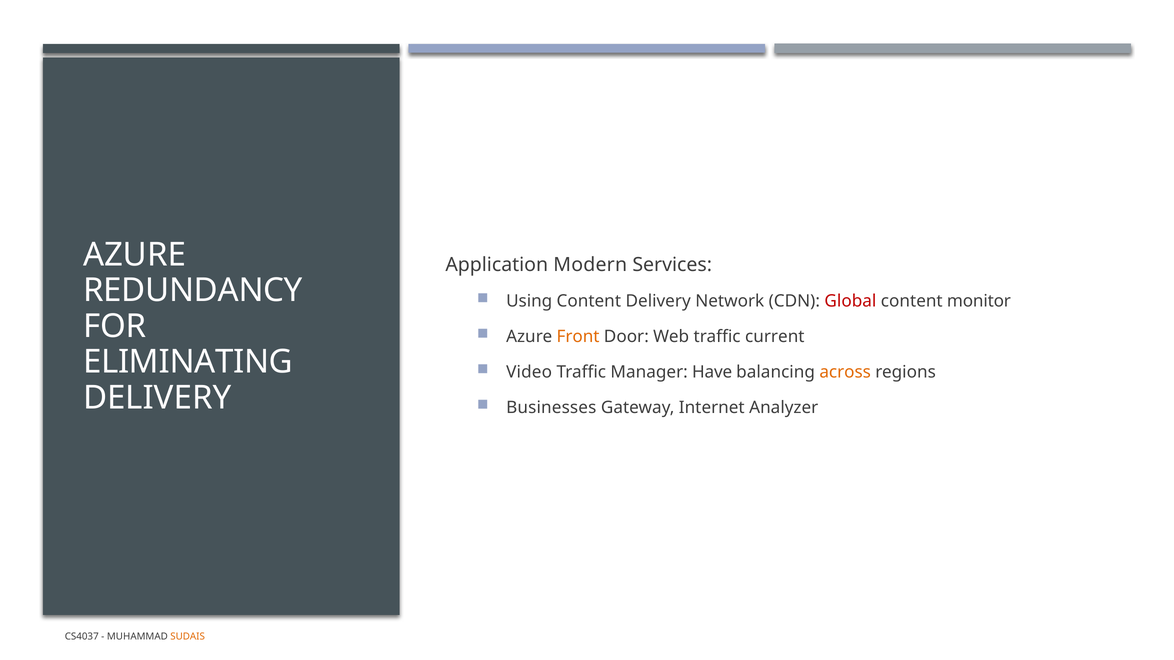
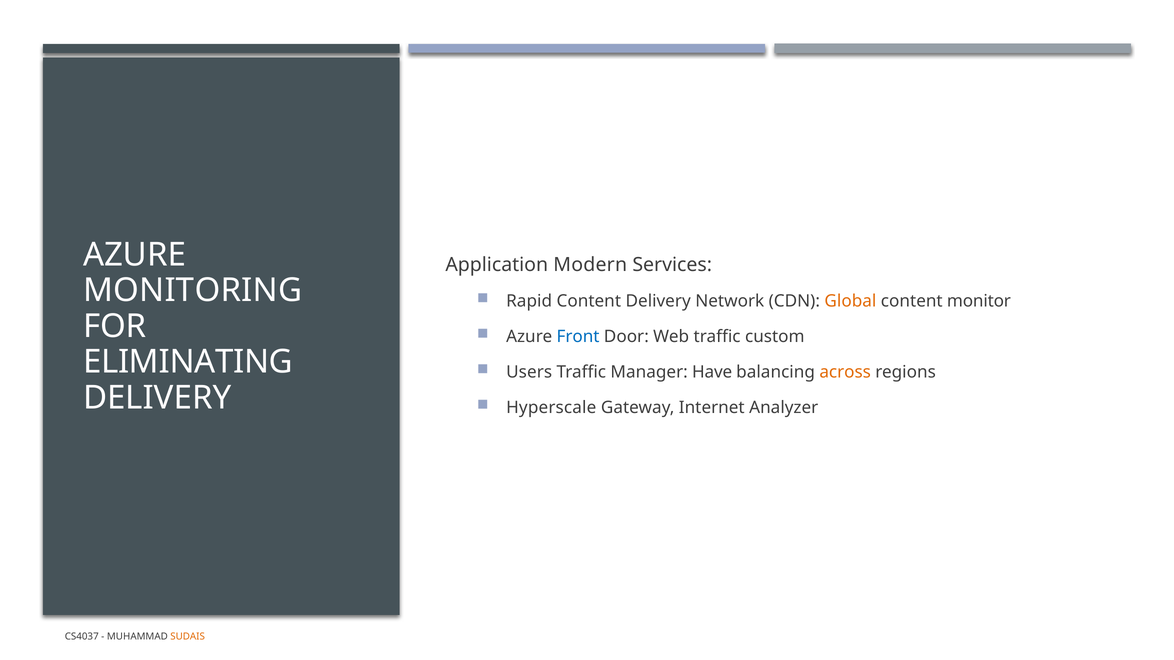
REDUNDANCY: REDUNDANCY -> MONITORING (193, 291)
Using: Using -> Rapid (529, 302)
Global colour: red -> orange (850, 302)
Front colour: orange -> blue (578, 337)
current: current -> custom (775, 337)
Video: Video -> Users (529, 372)
Businesses: Businesses -> Hyperscale (551, 408)
